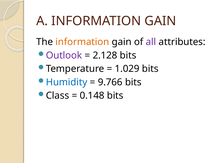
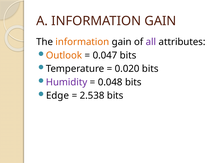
Outlook colour: purple -> orange (64, 55)
2.128: 2.128 -> 0.047 (105, 55)
1.029: 1.029 -> 0.020 (127, 69)
Humidity colour: blue -> purple (67, 82)
9.766: 9.766 -> 0.048 (110, 82)
Class: Class -> Edge (57, 95)
0.148: 0.148 -> 2.538 (92, 95)
